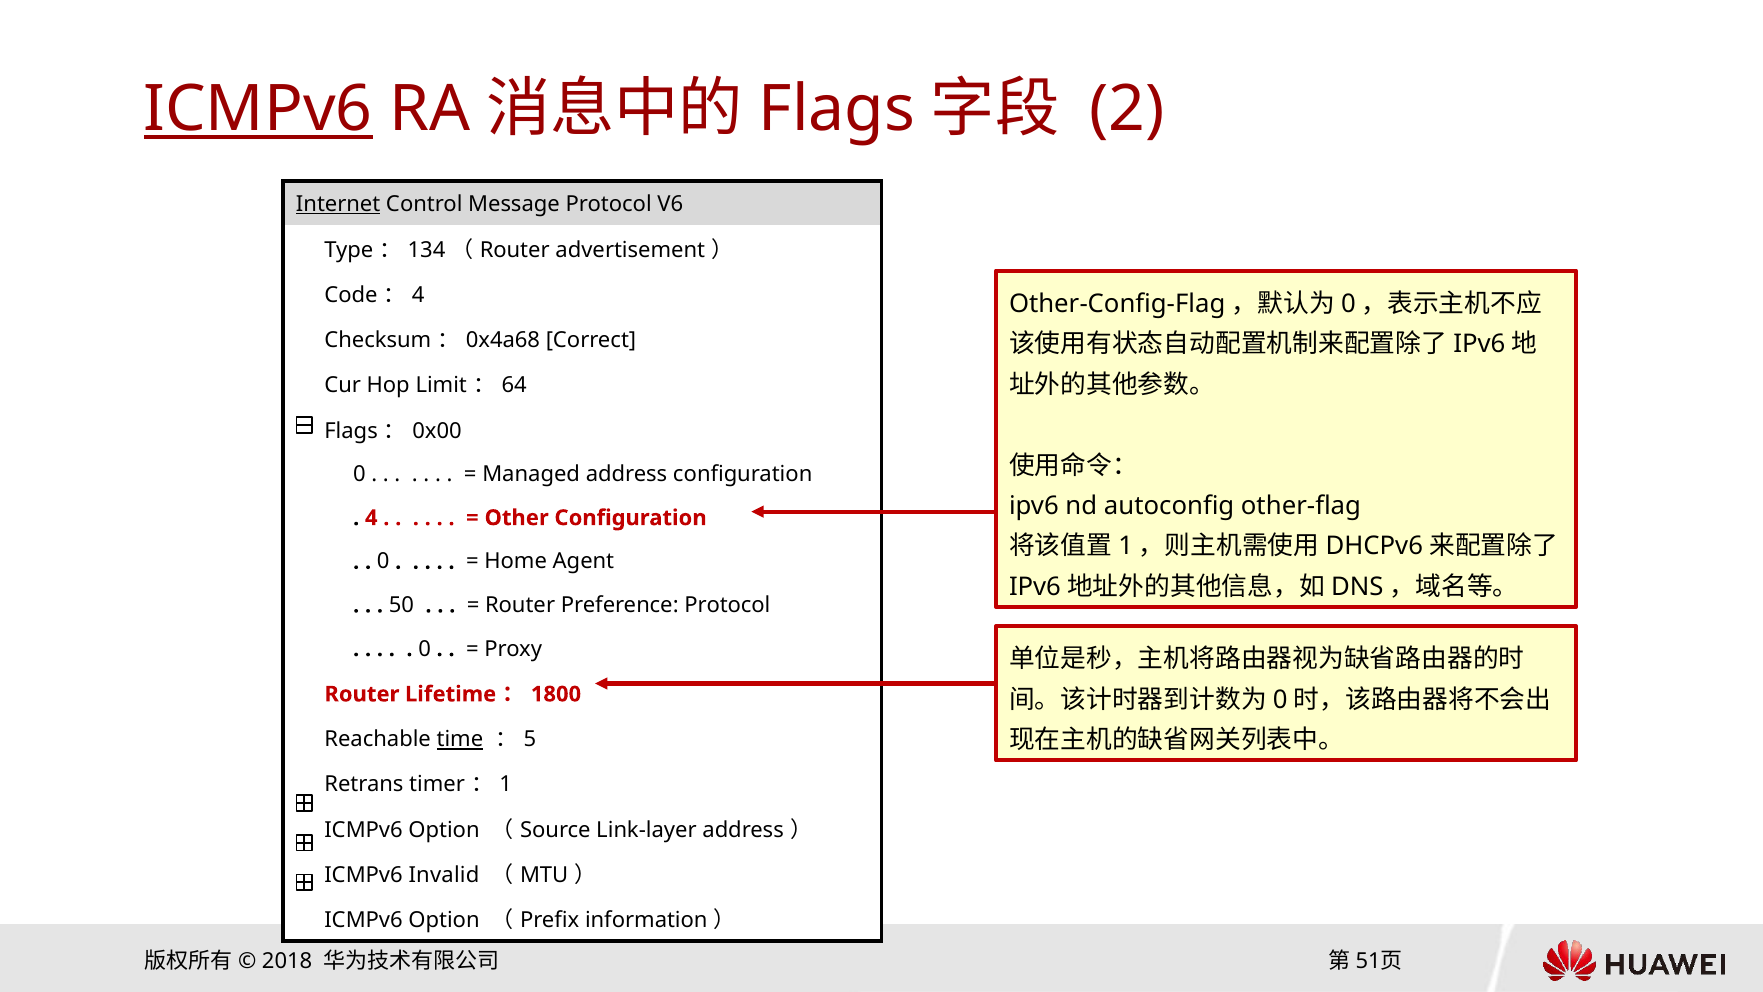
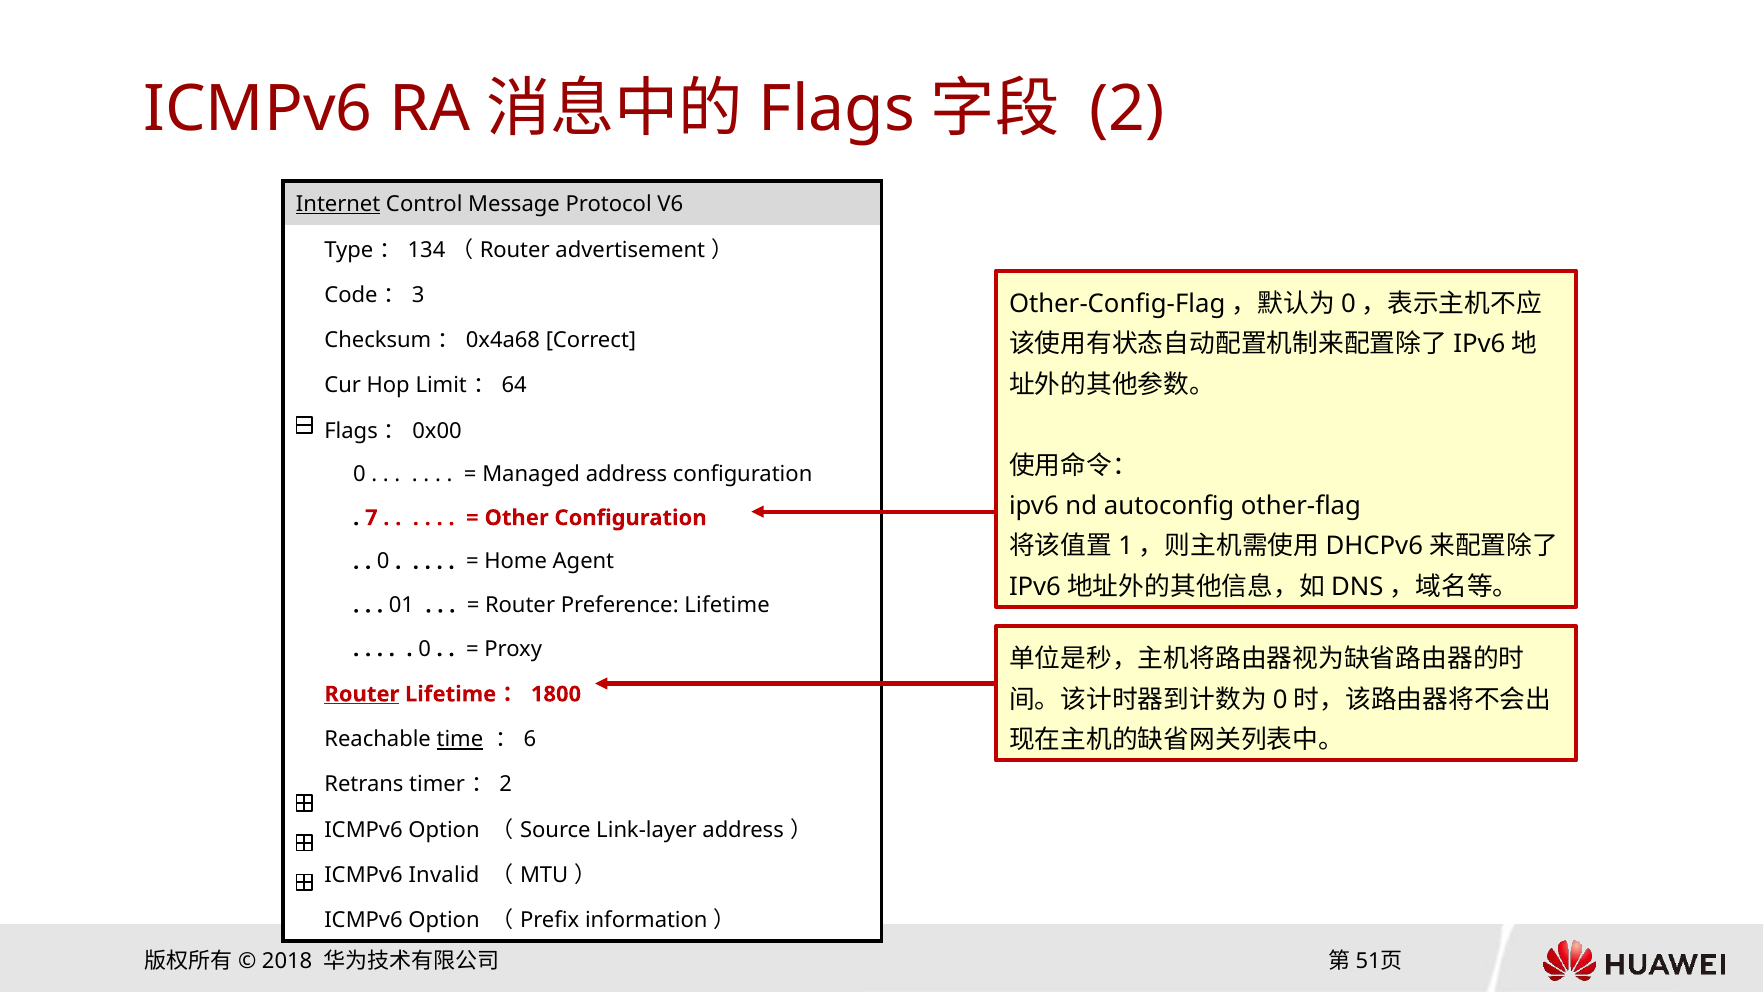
ICMPv6 underline: present -> none (258, 109)
4: 4 -> 3 (418, 295)
4: 4 -> 7 (371, 518)
50: 50 -> 01 (401, 605)
Preference Protocol: Protocol -> Lifetime (727, 605)
Router underline: none -> present (362, 694)
5: 5 -> 6 (530, 739)
1: 1 -> 2 (506, 784)
